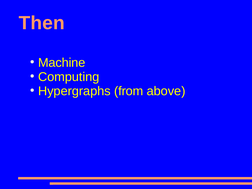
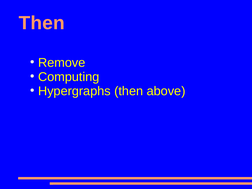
Machine: Machine -> Remove (62, 63)
Hypergraphs from: from -> then (129, 91)
